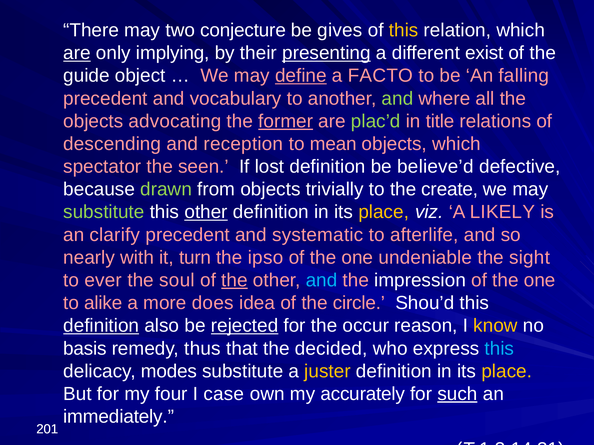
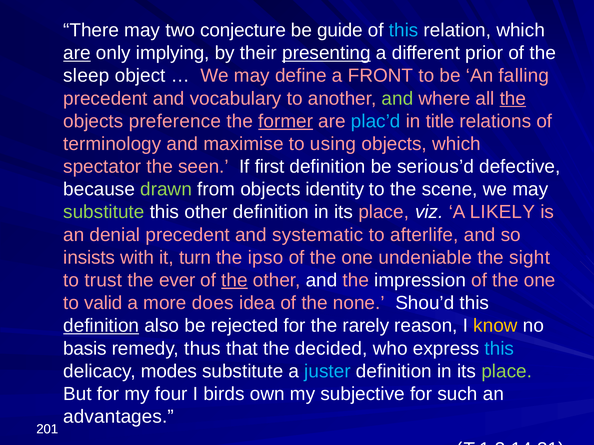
gives: gives -> guide (340, 30)
this colour: yellow -> light blue (404, 30)
exist: exist -> prior (484, 53)
guide: guide -> sleep (86, 76)
define underline: present -> none (301, 76)
FACTO: FACTO -> FRONT (380, 76)
the underline: none -> present (513, 99)
advocating: advocating -> preference (175, 121)
plac’d colour: light green -> light blue (376, 121)
descending: descending -> terminology (112, 144)
reception: reception -> maximise (244, 144)
mean: mean -> using (333, 144)
lost: lost -> first (270, 167)
believe’d: believe’d -> serious’d (435, 167)
trivially: trivially -> identity (335, 190)
create: create -> scene (450, 190)
other underline: present -> none (206, 212)
place colour: yellow -> pink (384, 212)
clarify: clarify -> denial (115, 235)
nearly: nearly -> insists (89, 258)
ever: ever -> trust (103, 281)
soul: soul -> ever (177, 281)
and colour: light blue -> white (322, 281)
alike: alike -> valid (103, 303)
circle: circle -> none (359, 303)
rejected underline: present -> none (245, 326)
occur: occur -> rarely (366, 326)
juster colour: yellow -> light blue (328, 372)
place colour: yellow -> light green (507, 372)
case: case -> birds (224, 394)
accurately: accurately -> subjective (363, 394)
such underline: present -> none (457, 394)
immediately: immediately -> advantages (119, 417)
